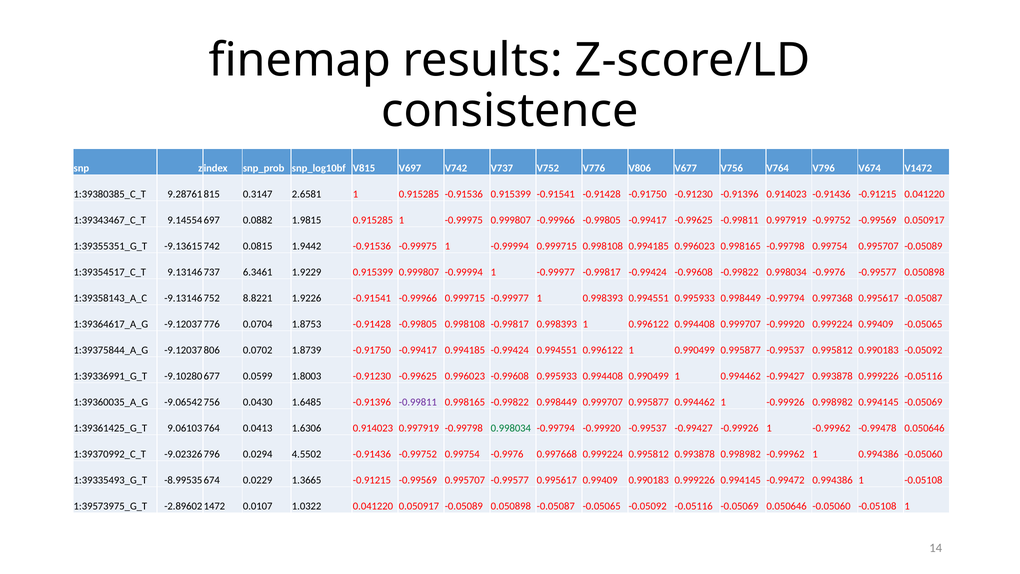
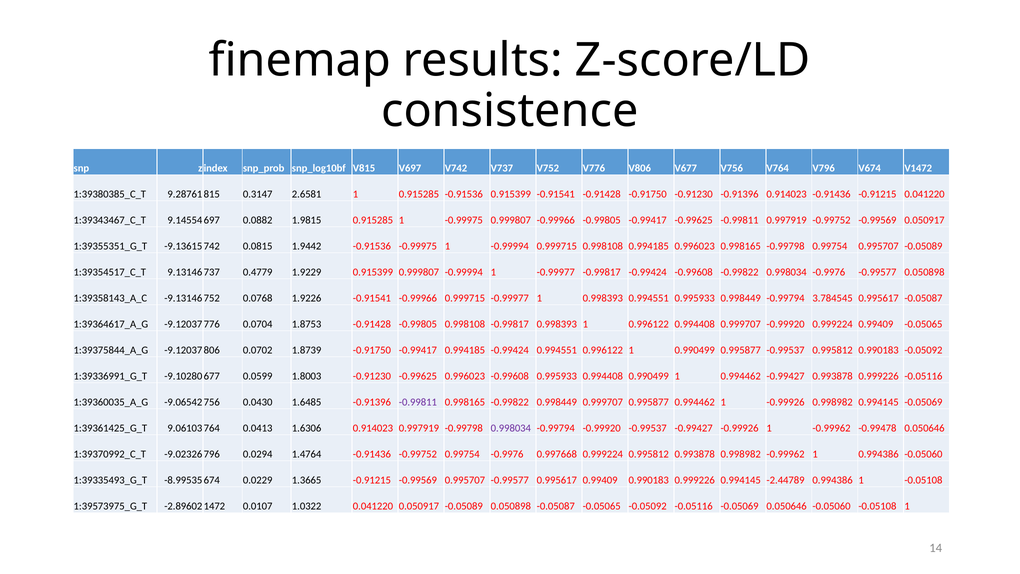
6.3461: 6.3461 -> 0.4779 (258, 272)
8.8221: 8.8221 -> 0.0768 (258, 298)
0.997368: 0.997368 -> 3.784545 (833, 298)
0.998034 colour: green -> purple (511, 428)
4.5502: 4.5502 -> 1.4764 (307, 454)
-0.99472: -0.99472 -> -2.44789 (786, 480)
